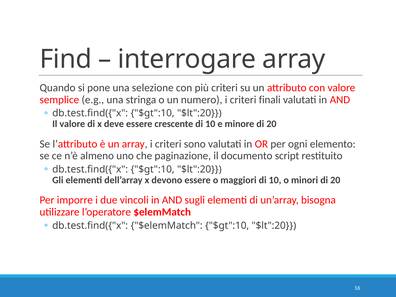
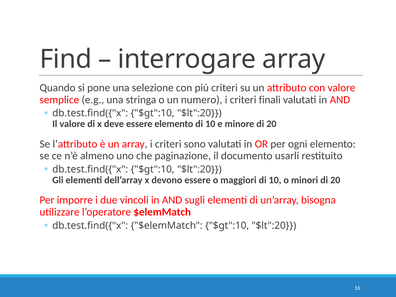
essere crescente: crescente -> elemento (174, 124)
script: script -> usarli (287, 156)
